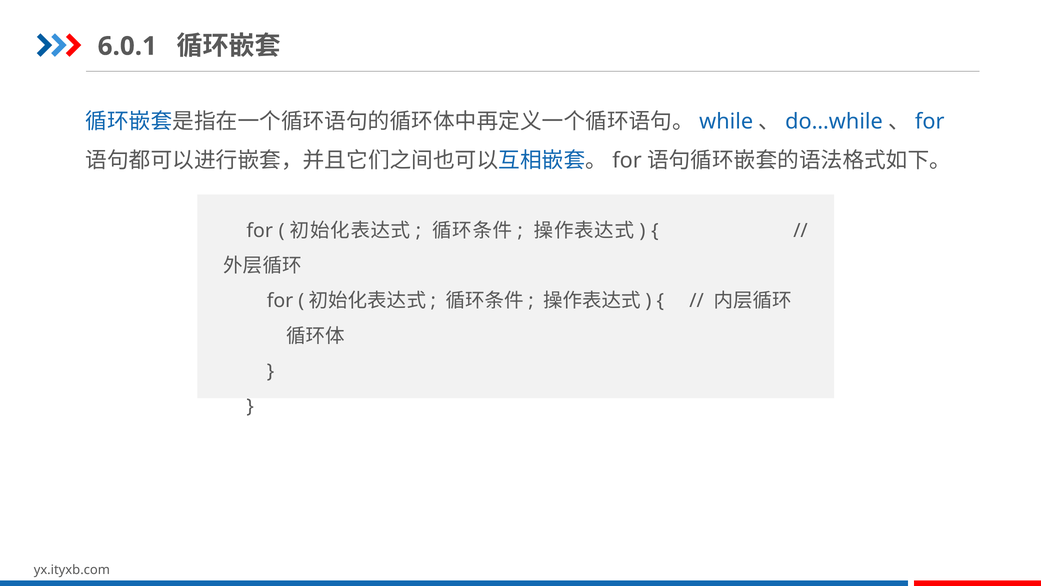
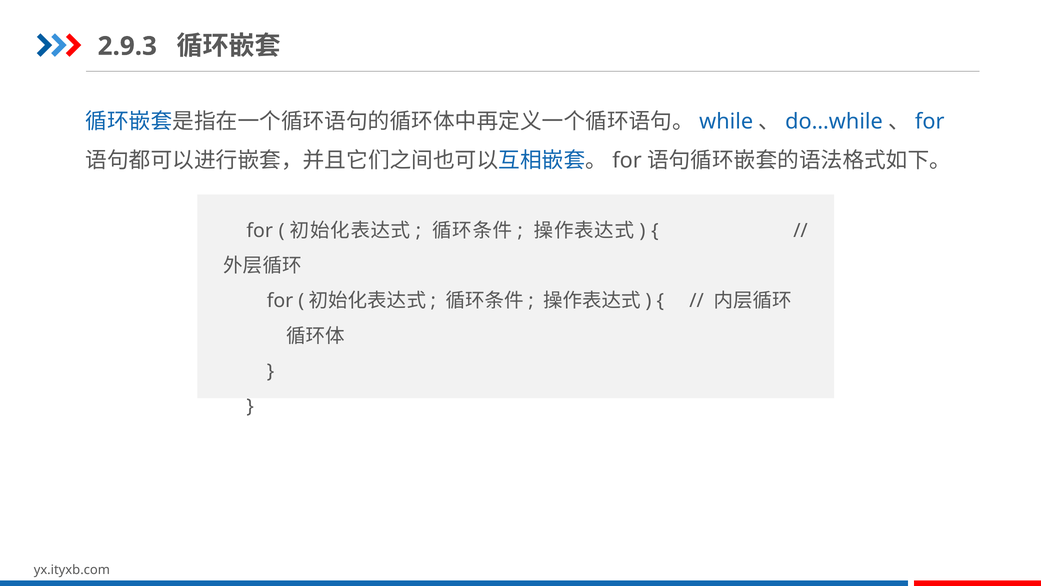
6.0.1: 6.0.1 -> 2.9.3 (127, 46)
